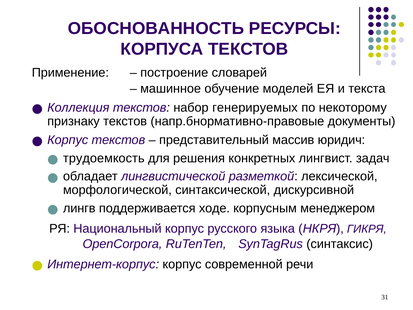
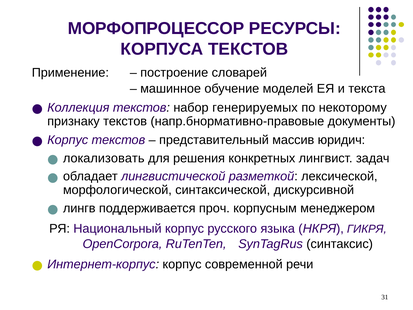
ОБОСНОВАННОСТЬ: ОБОСНОВАННОСТЬ -> МОРФОПРОЦЕССОР (156, 29)
трудоемкость: трудоемкость -> локализовать (104, 158)
ходе: ходе -> проч (214, 208)
